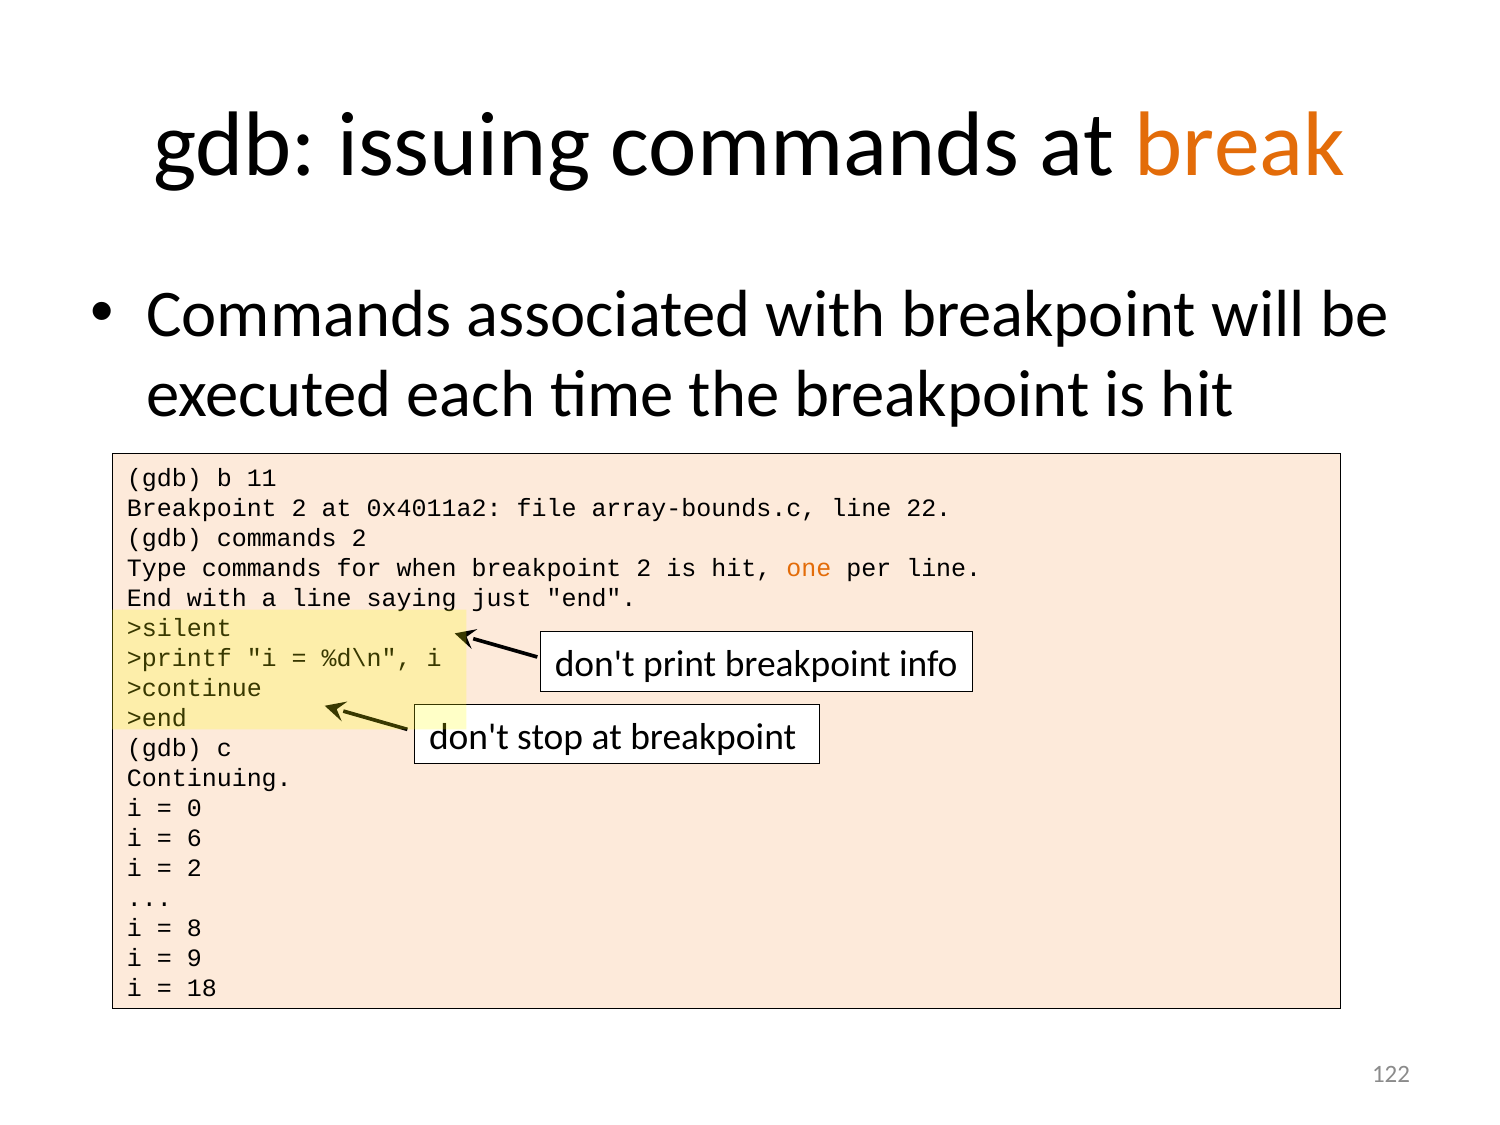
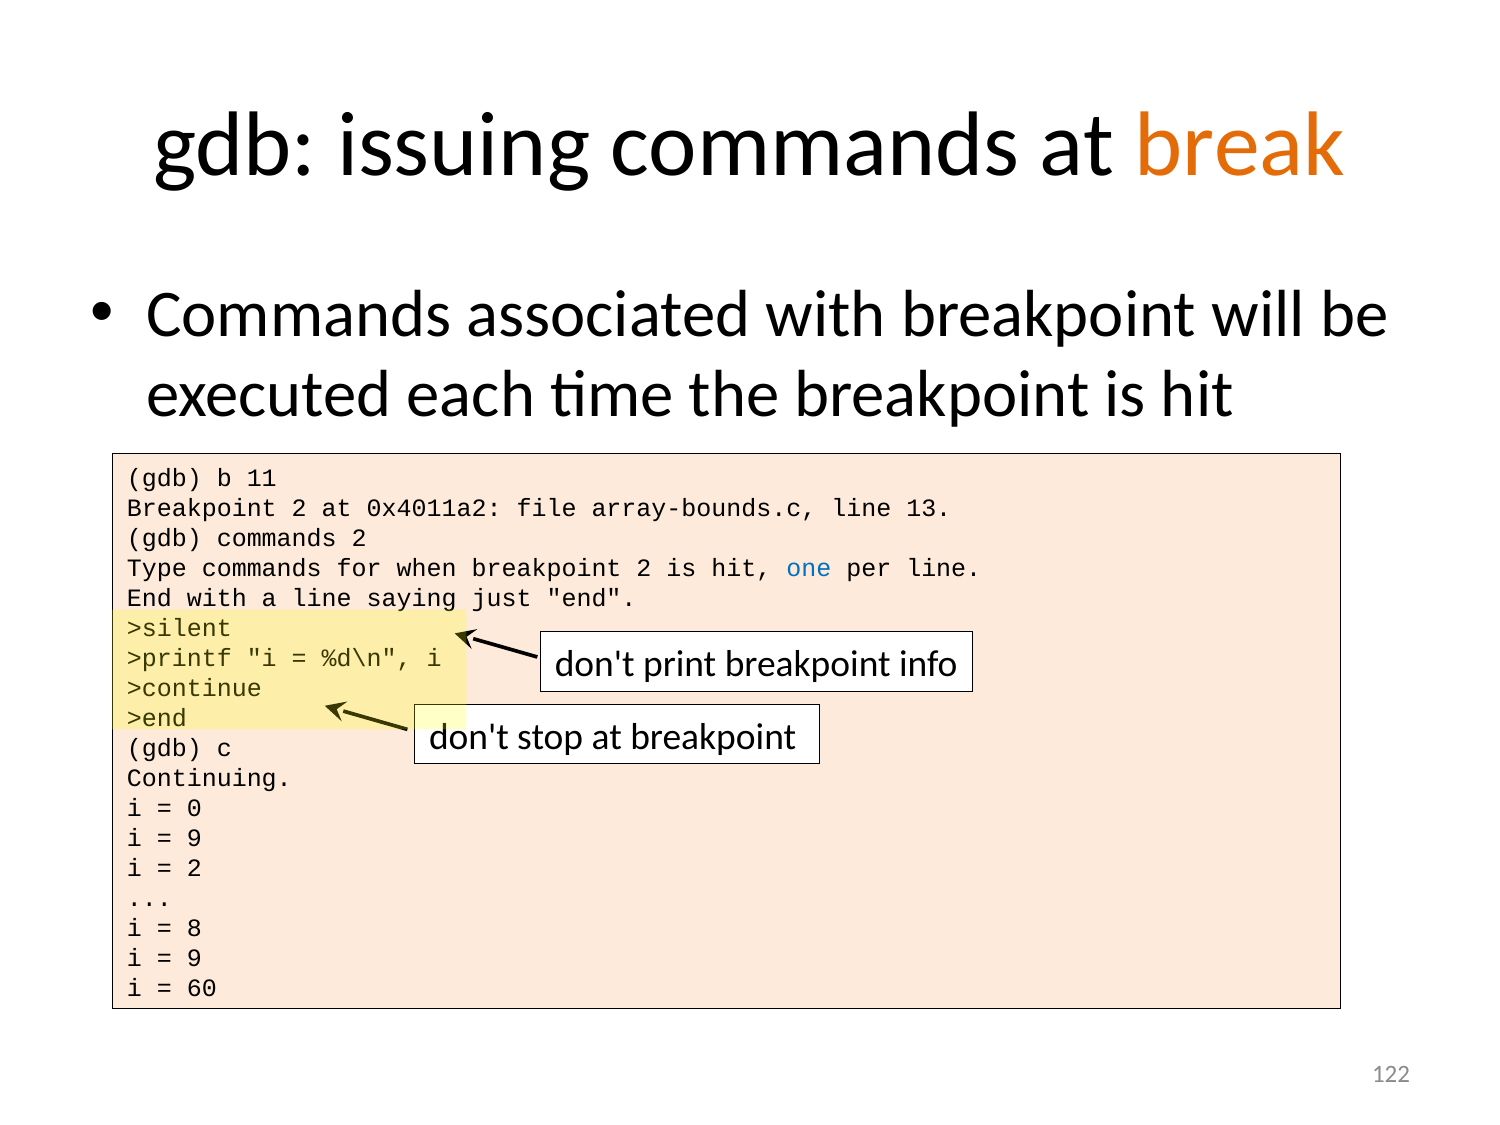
22: 22 -> 13 (929, 508)
one colour: orange -> blue (809, 568)
6: 6 -> 9 (194, 838)
18: 18 -> 60 (202, 988)
